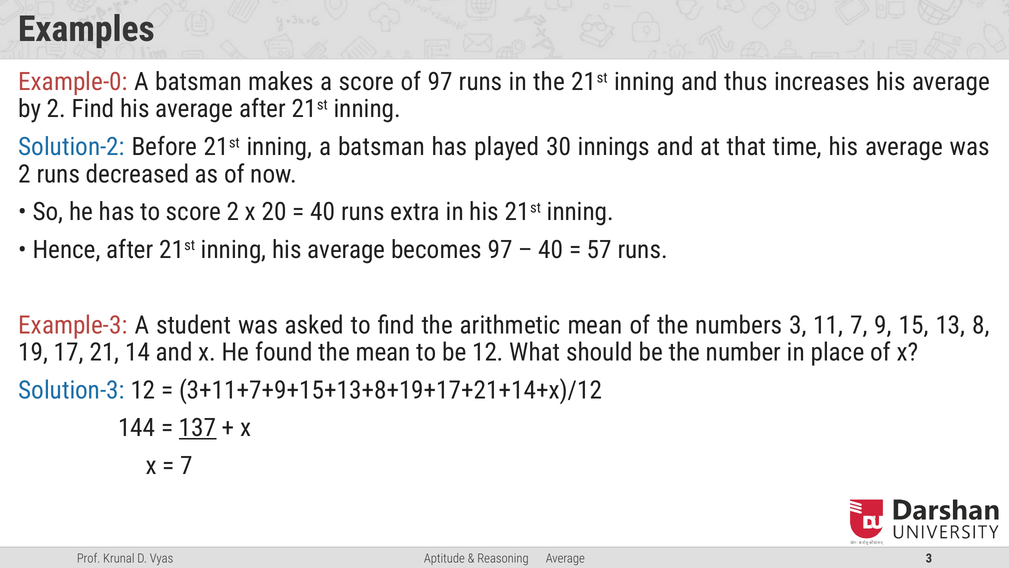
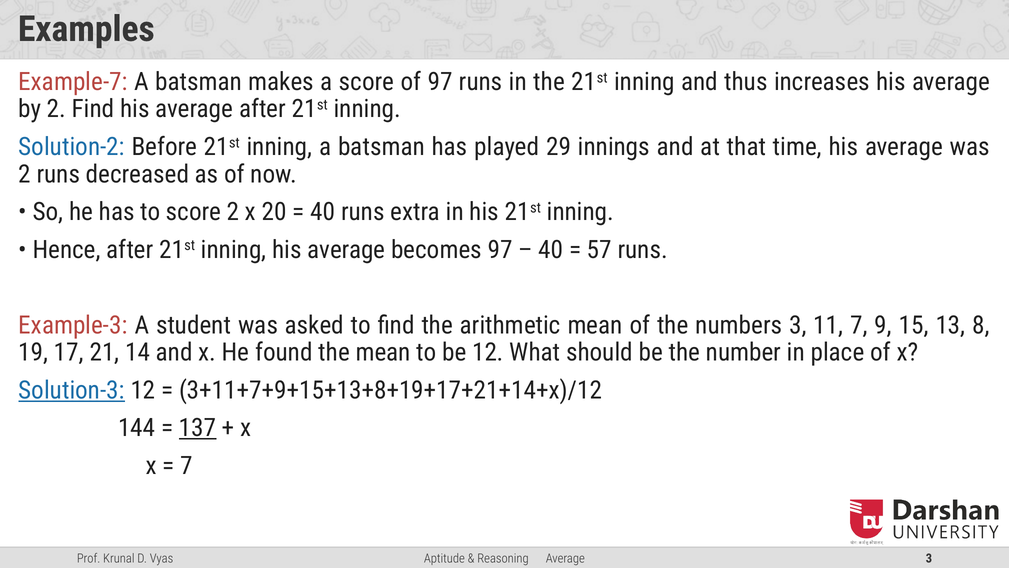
Example-0: Example-0 -> Example-7 (73, 82)
30: 30 -> 29 (559, 147)
Solution-3 underline: none -> present (72, 390)
